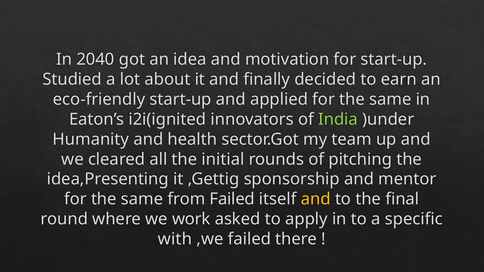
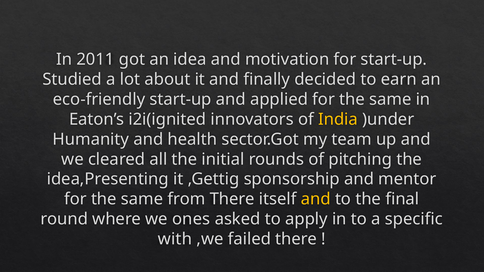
2040: 2040 -> 2011 (95, 60)
India colour: light green -> yellow (338, 119)
from Failed: Failed -> There (232, 199)
work: work -> ones (191, 219)
